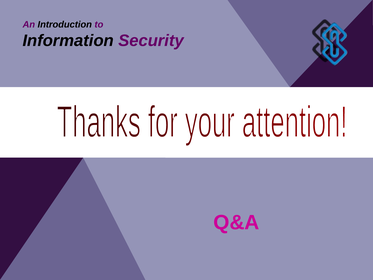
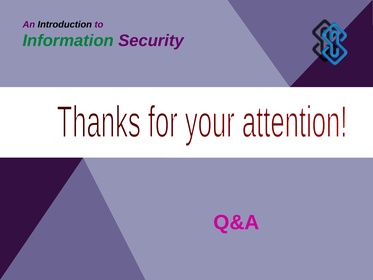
Information colour: black -> green (68, 41)
